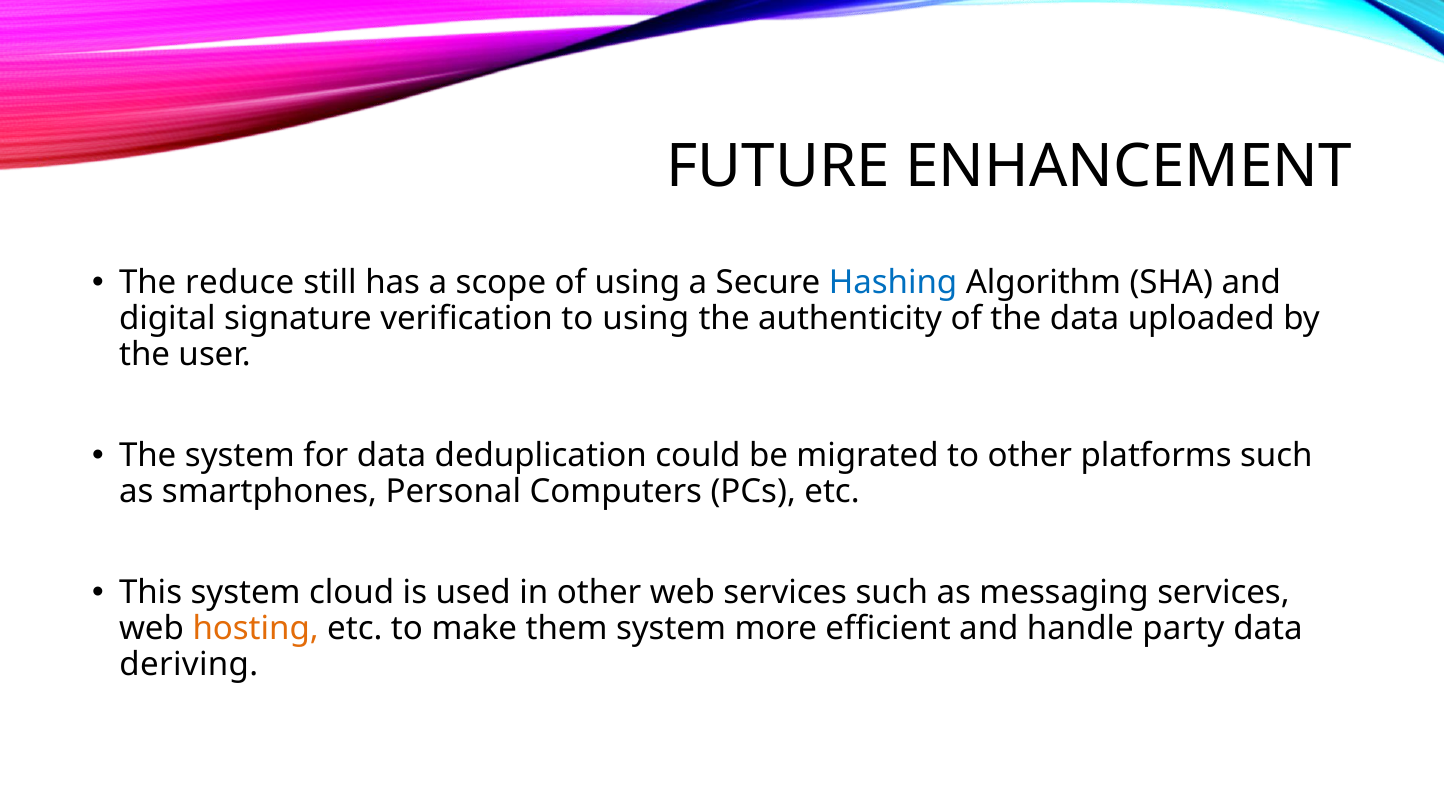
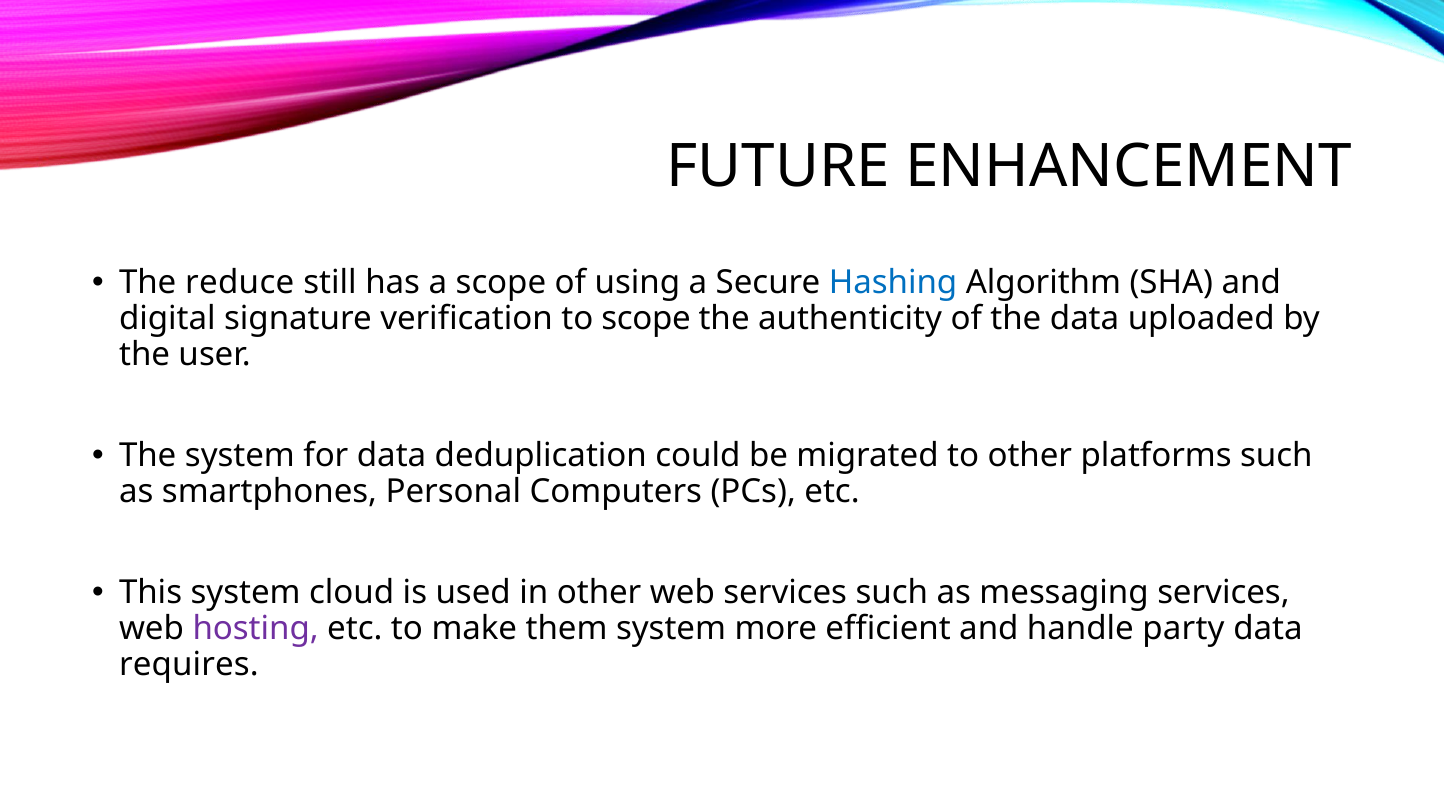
to using: using -> scope (646, 319)
hosting colour: orange -> purple (256, 629)
deriving: deriving -> requires (189, 665)
